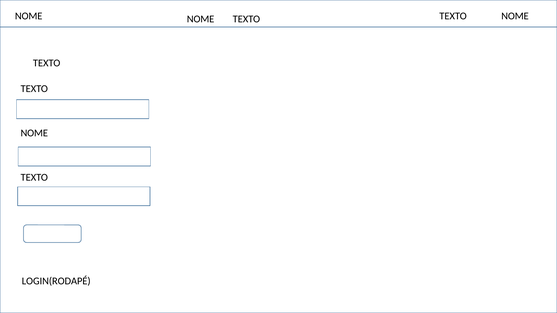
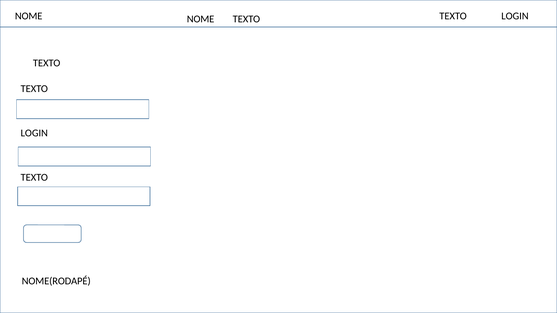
NOME: NOME -> LOGIN (515, 16)
NOME: NOME -> LOGIN (34, 133)
LOGIN(RODAPÉ: LOGIN(RODAPÉ -> NOME(RODAPÉ (56, 281)
